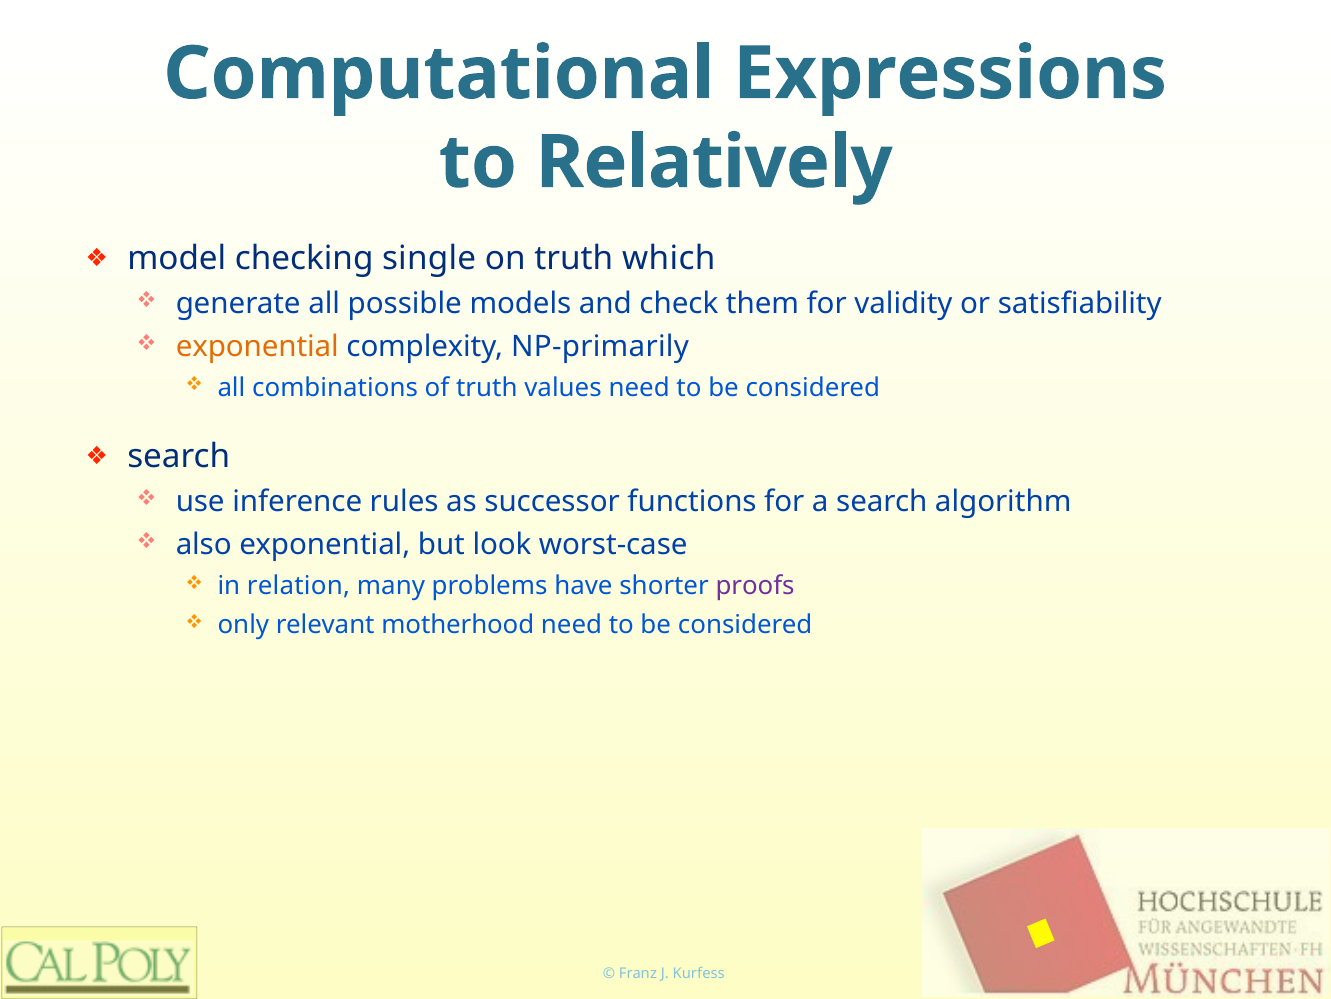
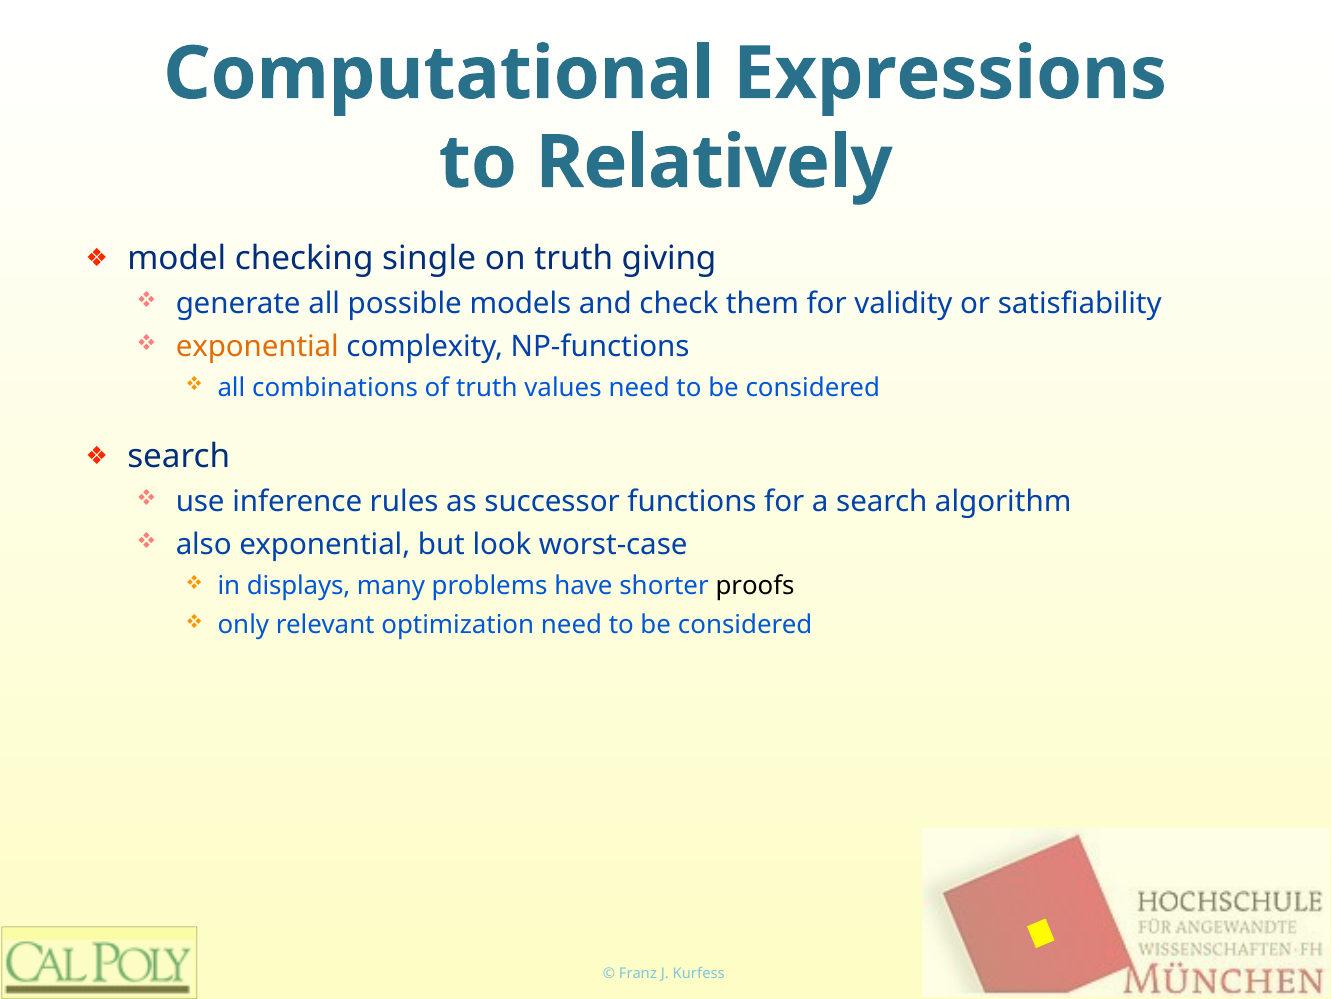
which: which -> giving (669, 258)
NP-primarily: NP-primarily -> NP-functions (600, 346)
relation: relation -> displays (299, 585)
proofs colour: purple -> black (755, 585)
motherhood: motherhood -> optimization (458, 624)
